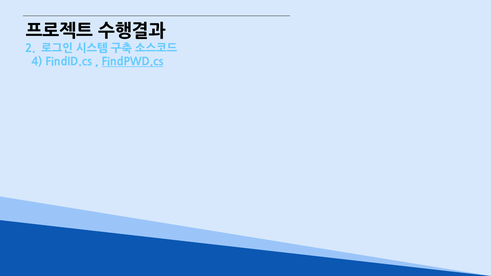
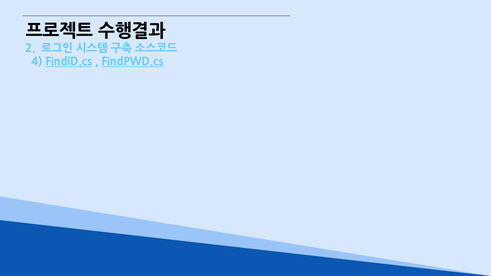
FindID.cs underline: none -> present (69, 62)
